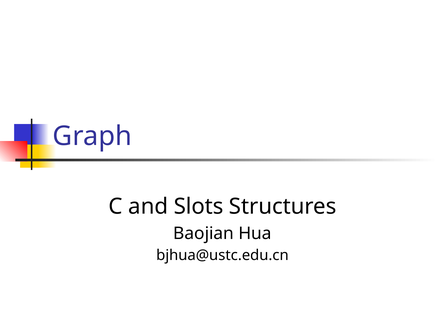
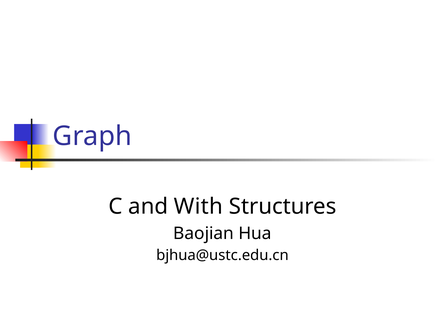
Slots: Slots -> With (198, 206)
